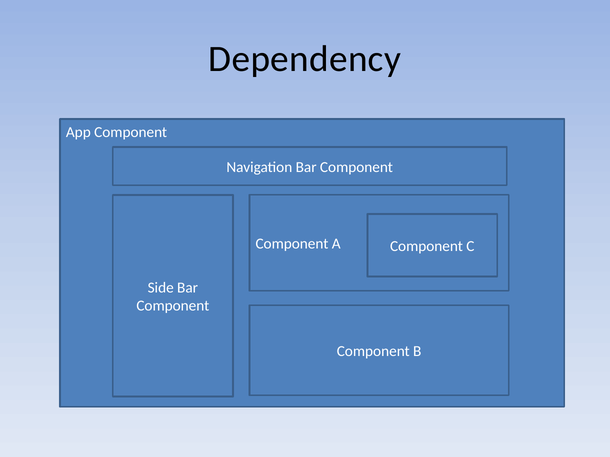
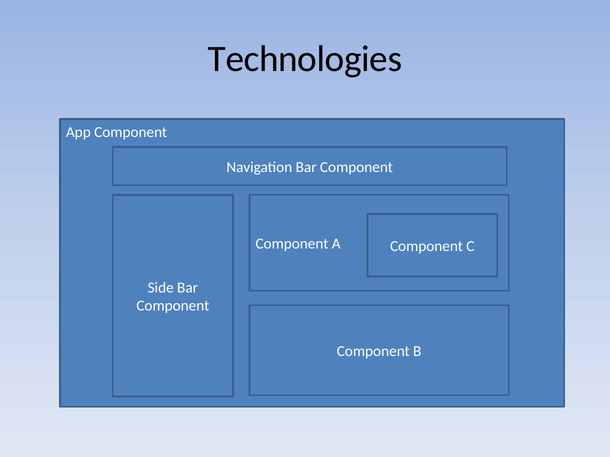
Dependency: Dependency -> Technologies (305, 59)
